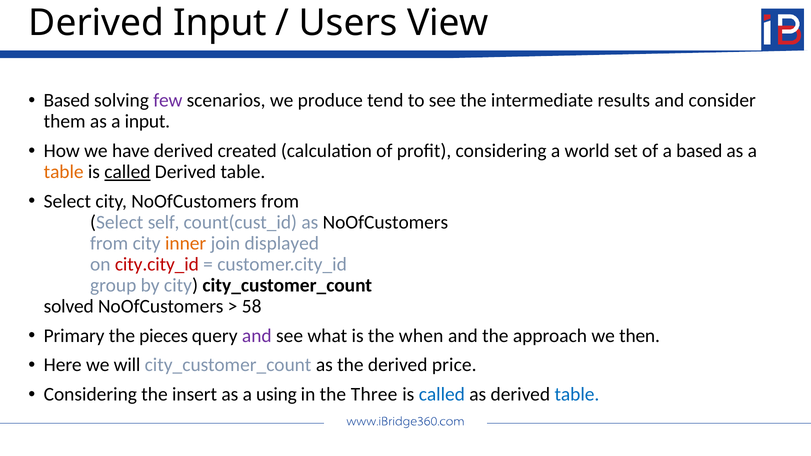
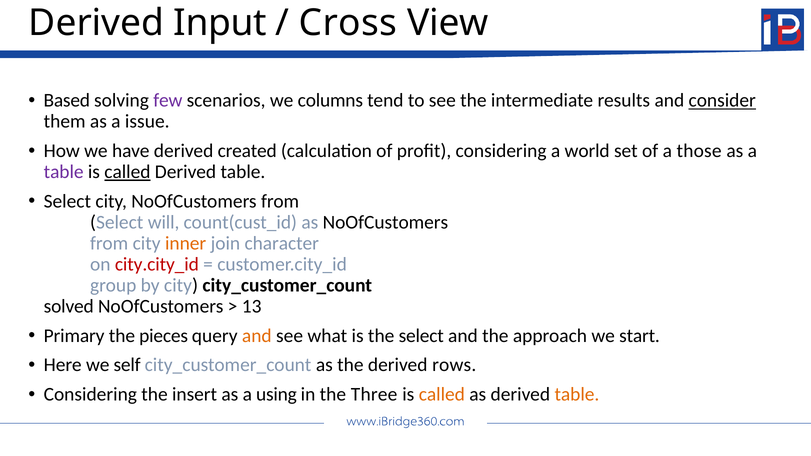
Users: Users -> Cross (348, 23)
produce: produce -> columns (330, 101)
consider underline: none -> present (722, 101)
a input: input -> issue (147, 122)
a based: based -> those (699, 151)
table colour: orange -> purple (64, 172)
self: self -> will (164, 222)
displayed: displayed -> character (282, 243)
58: 58 -> 13 (252, 306)
and colour: purple -> orange (257, 336)
the when: when -> select (421, 336)
then: then -> start (640, 336)
will: will -> self (127, 365)
price: price -> rows (454, 365)
called colour: blue -> orange (442, 395)
table colour: blue -> orange (577, 395)
